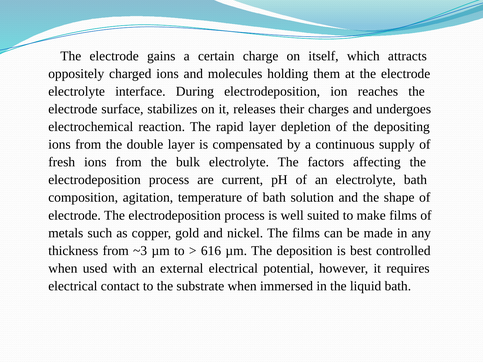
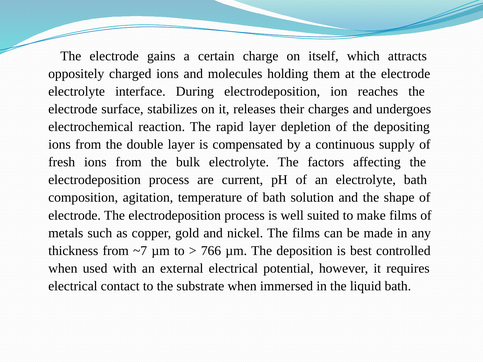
~3: ~3 -> ~7 (140, 251)
616: 616 -> 766 (211, 251)
